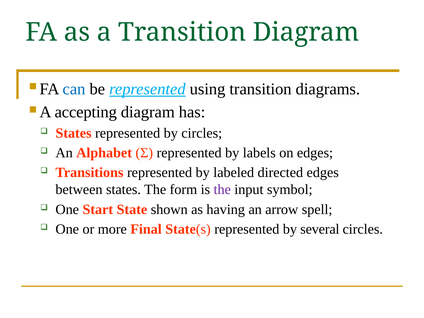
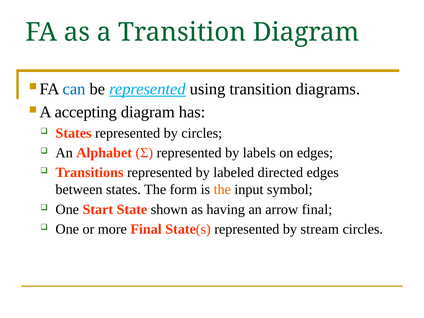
the colour: purple -> orange (222, 190)
arrow spell: spell -> final (317, 209)
several: several -> stream (320, 229)
